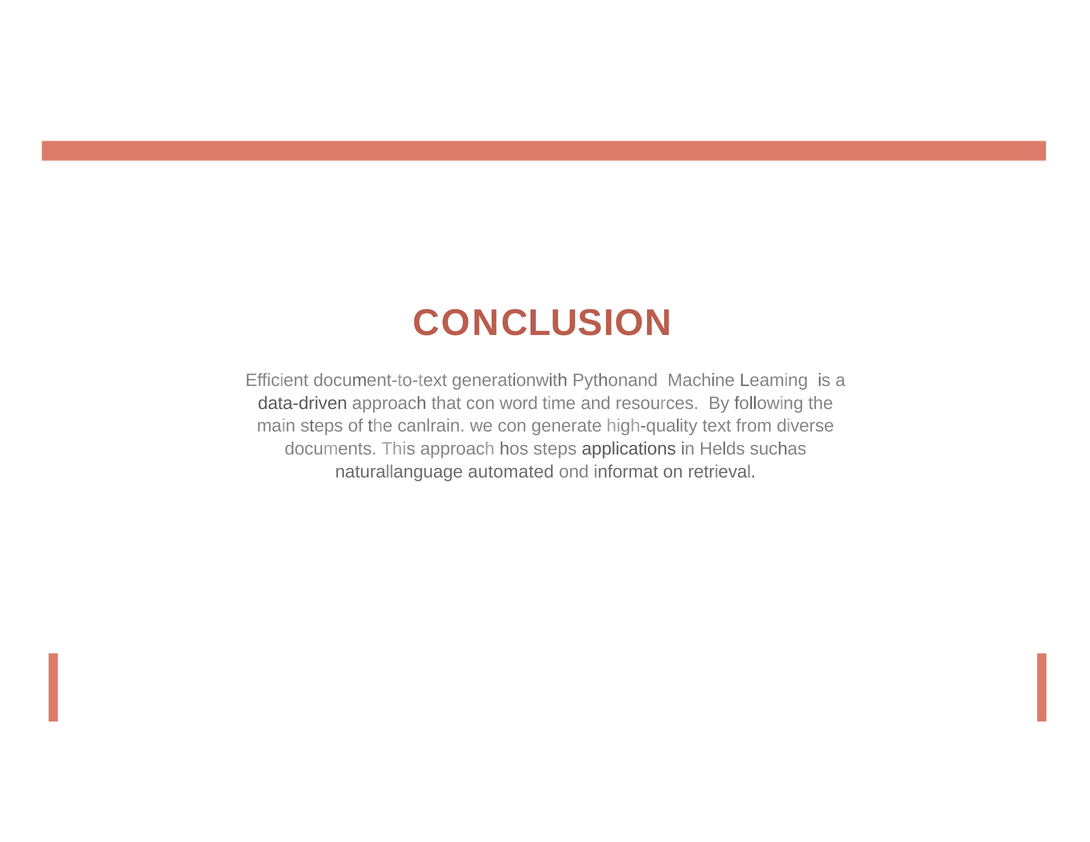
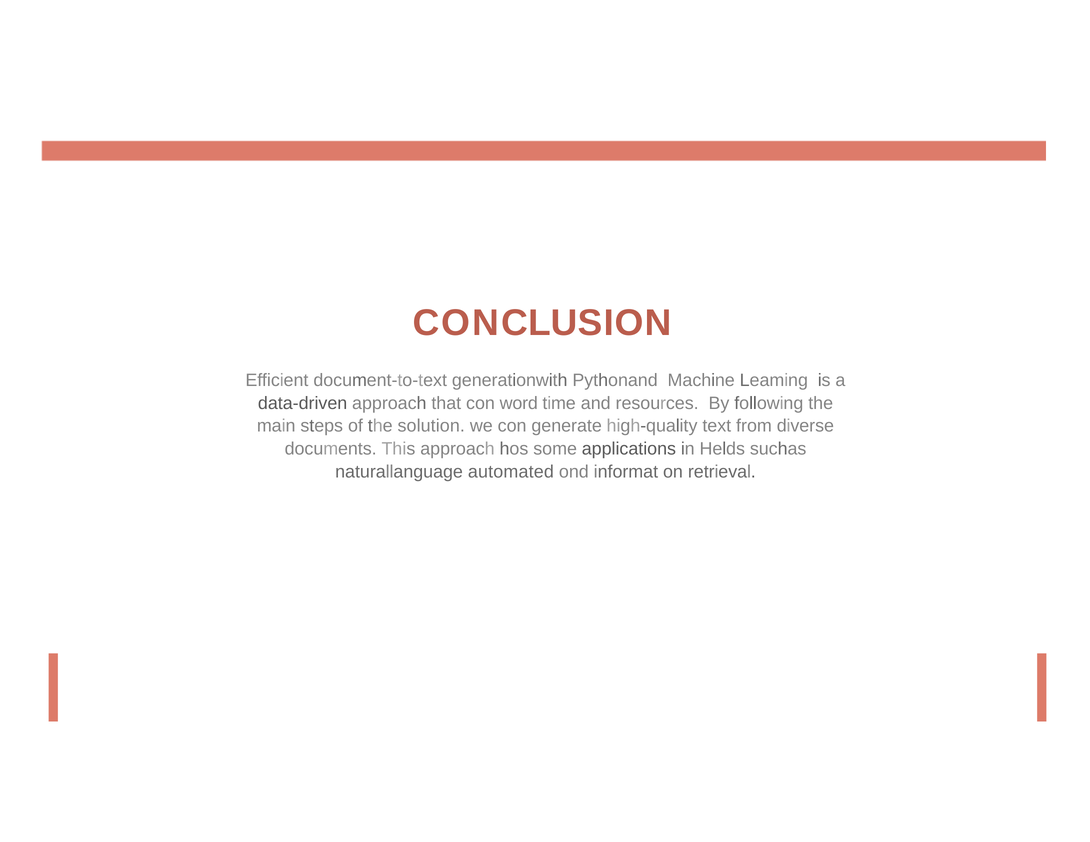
canlrain: canlrain -> solution (431, 426)
hos steps: steps -> some (555, 449)
